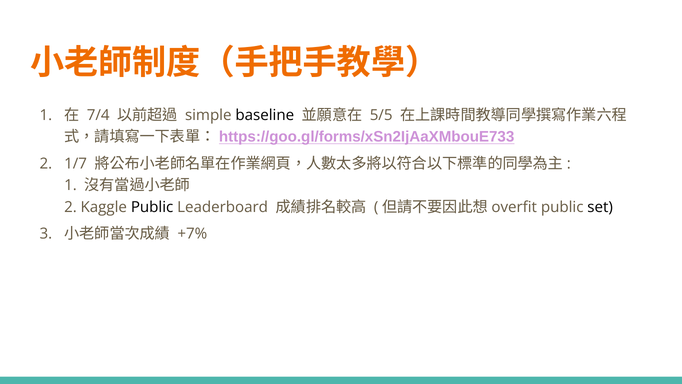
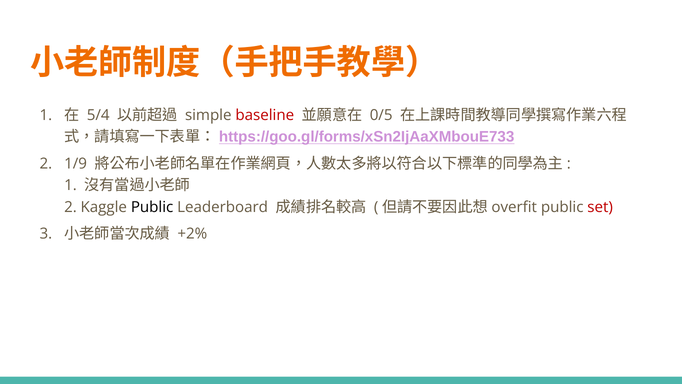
7/4: 7/4 -> 5/4 (98, 115)
baseline colour: black -> red (265, 115)
5/5: 5/5 -> 0/5 (381, 115)
1/7: 1/7 -> 1/9 (76, 163)
set colour: black -> red (600, 207)
+7%: +7% -> +2% (192, 234)
